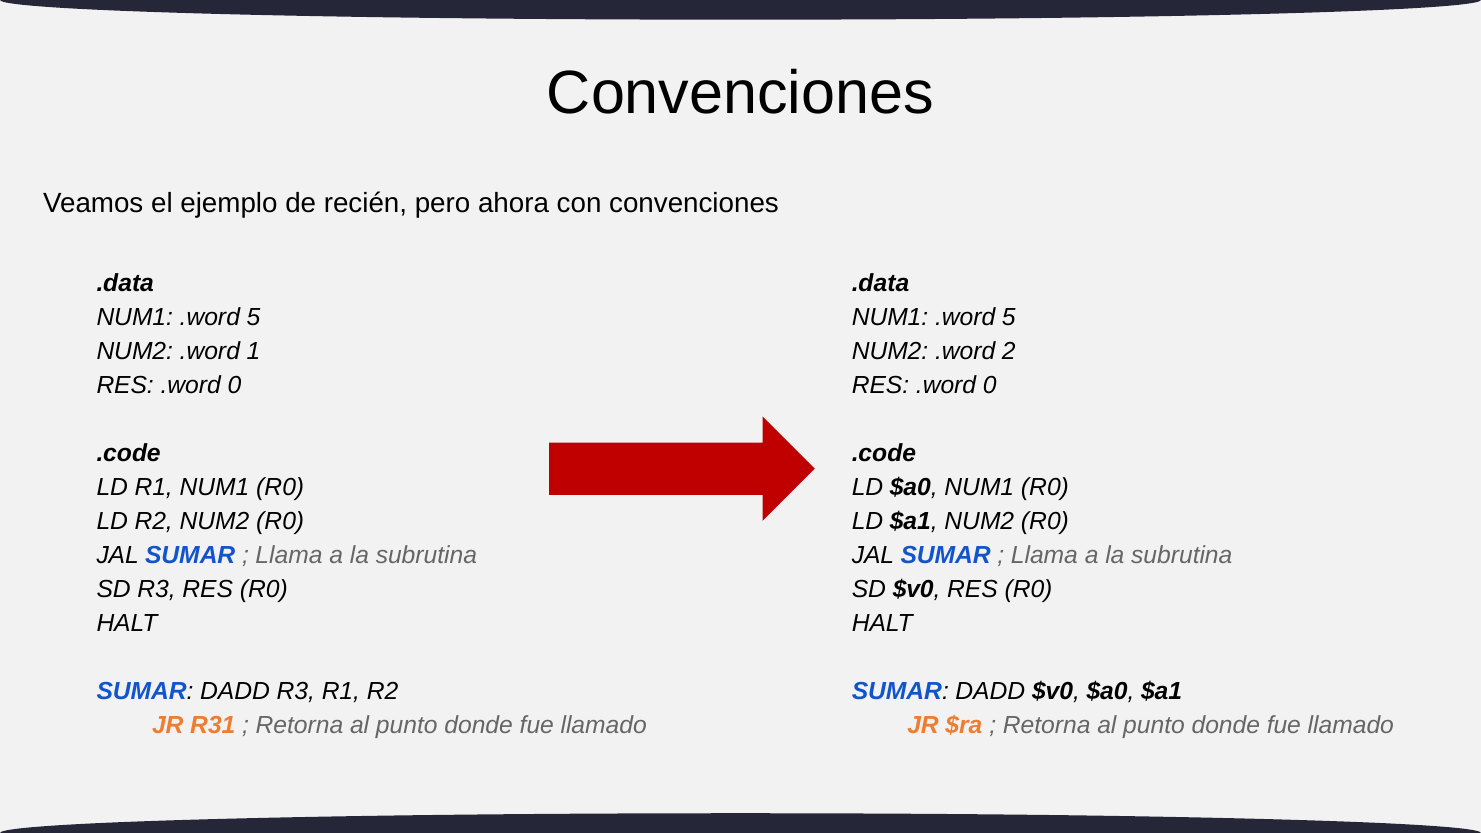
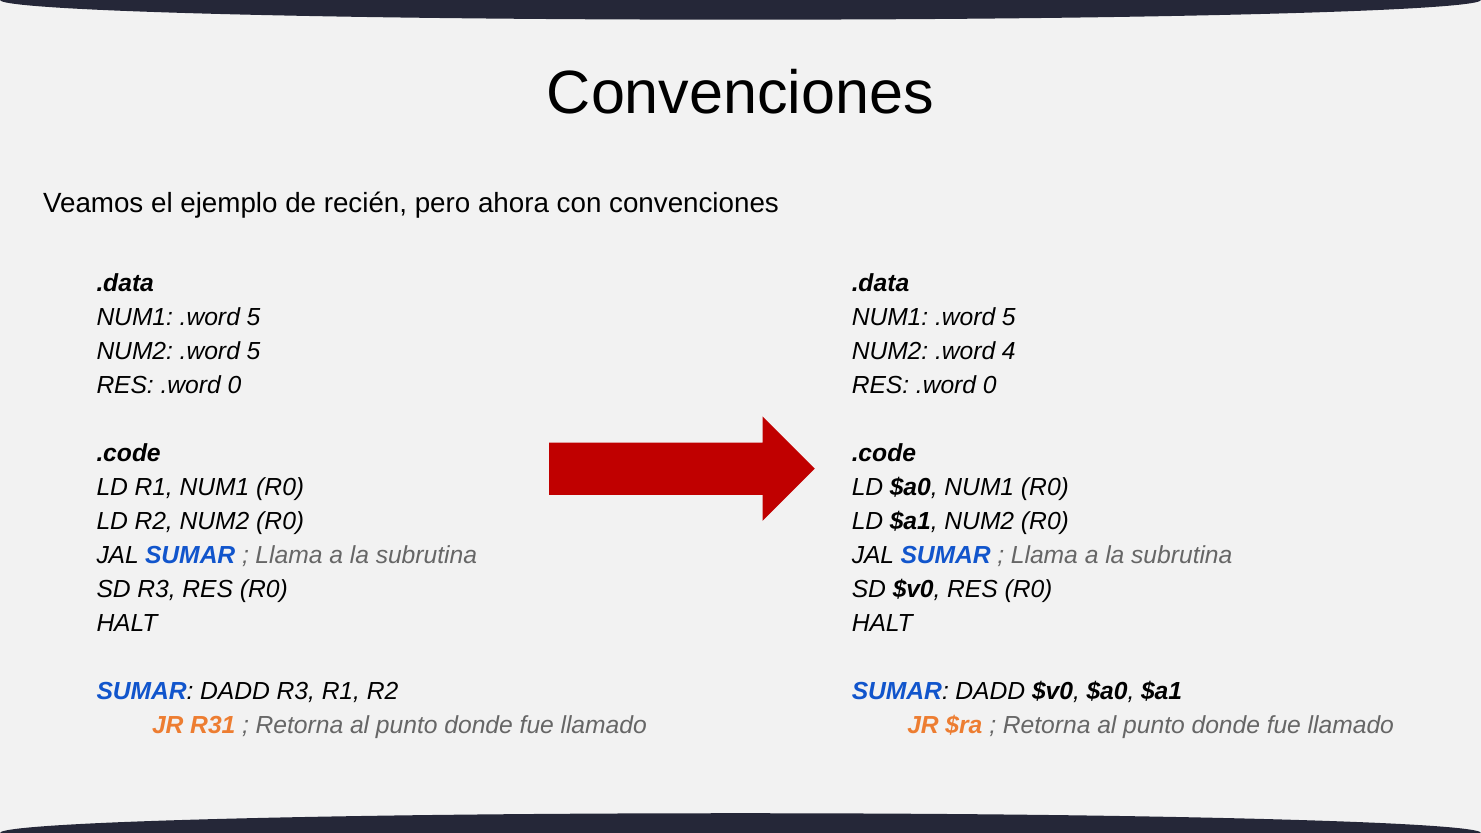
NUM2 .word 1: 1 -> 5 (253, 351)
2: 2 -> 4 (1009, 351)
